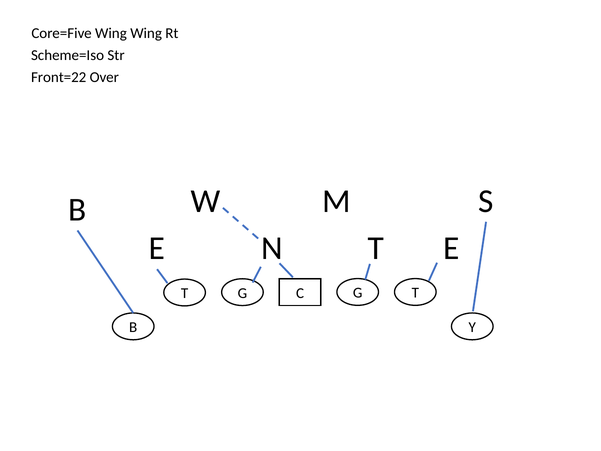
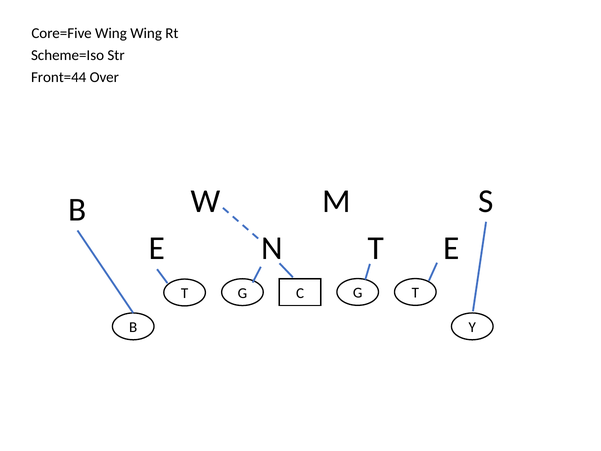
Front=22: Front=22 -> Front=44 (59, 77)
